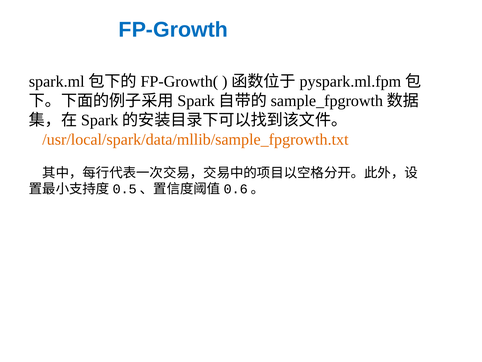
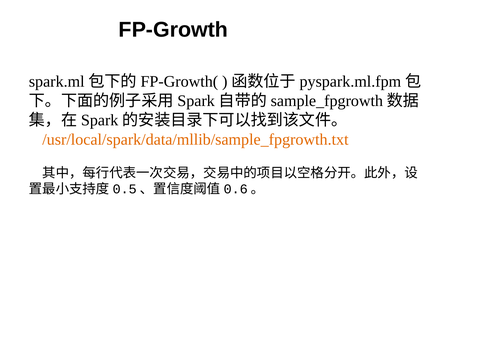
FP-Growth colour: blue -> black (173, 30)
